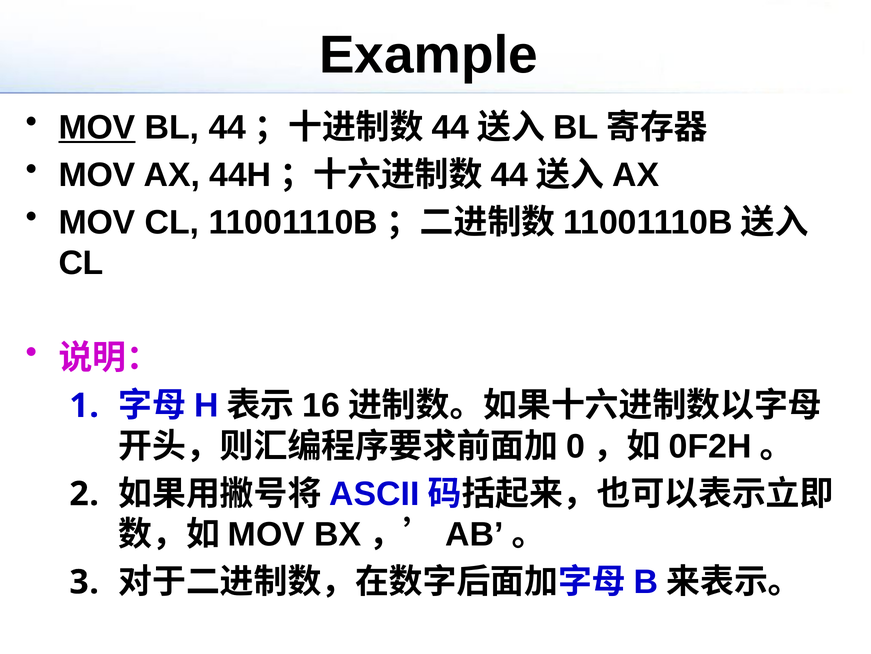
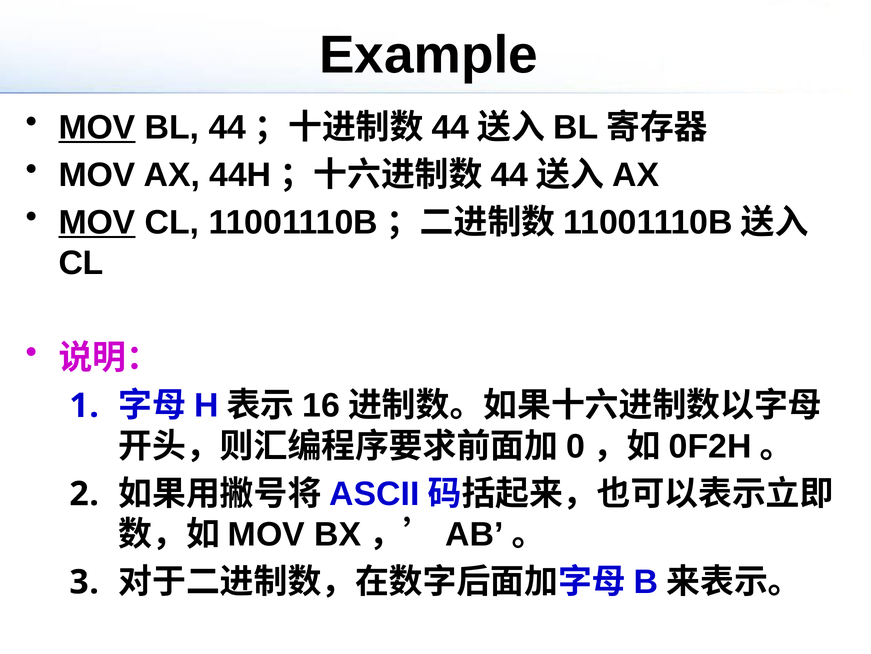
MOV underline: none -> present (97, 222)
